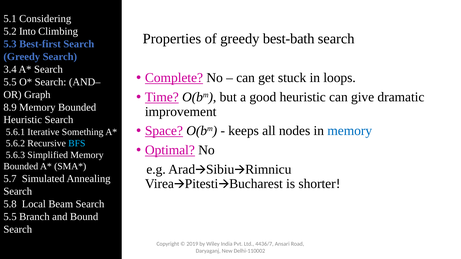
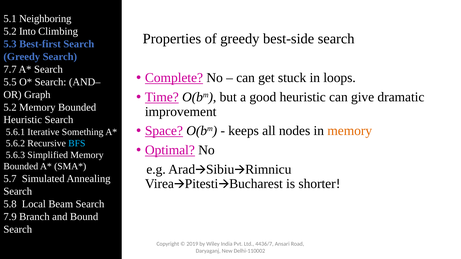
Considering: Considering -> Neighboring (45, 19)
best-bath: best-bath -> best-side (289, 39)
3.4: 3.4 -> 7.7 (10, 69)
8.9: 8.9 -> 5.2 (10, 107)
memory colour: blue -> orange (350, 131)
5.5: 5.5 -> 7.9 (10, 217)
